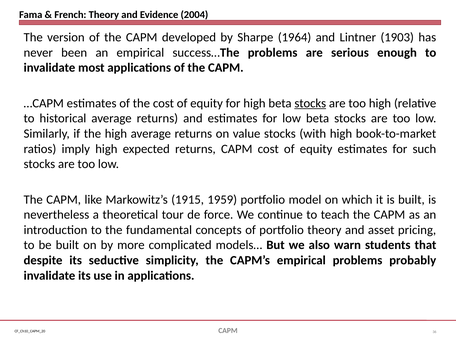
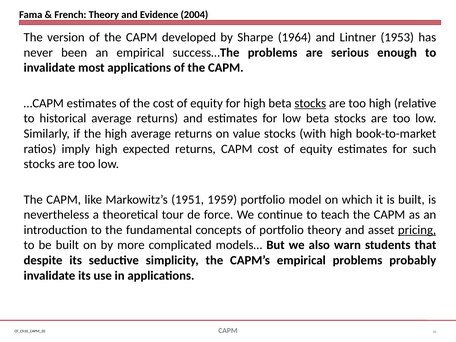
1903: 1903 -> 1953 (397, 37)
1915: 1915 -> 1951 (188, 200)
pricing underline: none -> present (417, 230)
